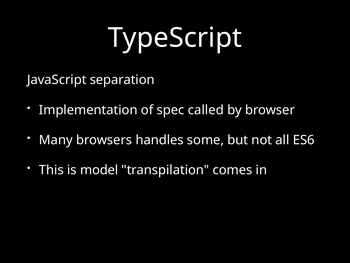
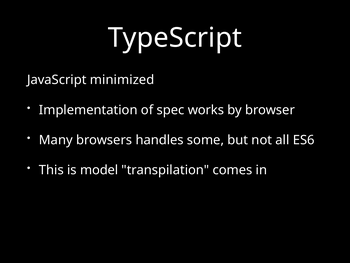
separation: separation -> minimized (122, 80)
called: called -> works (206, 110)
